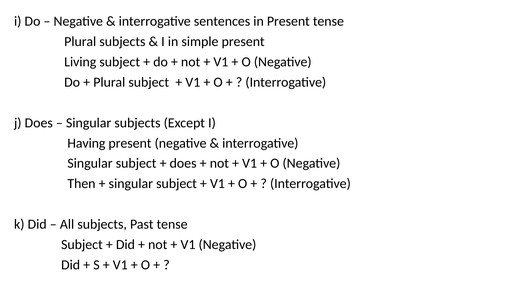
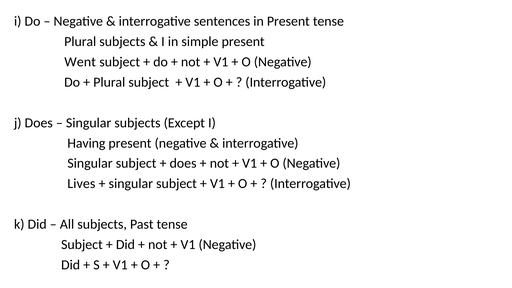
Living: Living -> Went (80, 62)
Then: Then -> Lives (81, 184)
